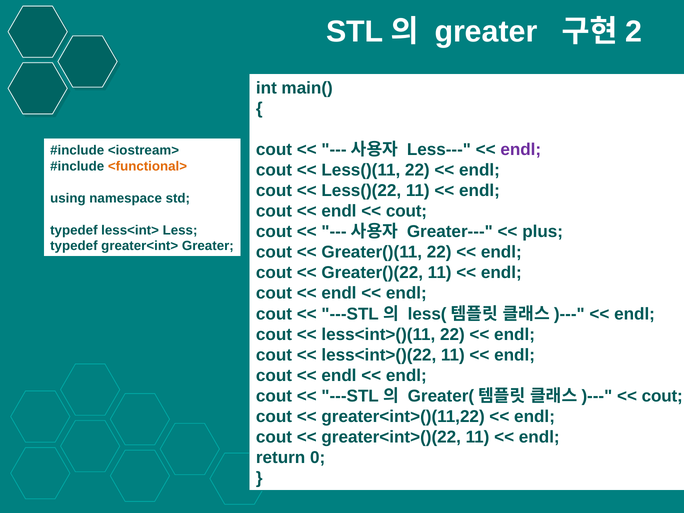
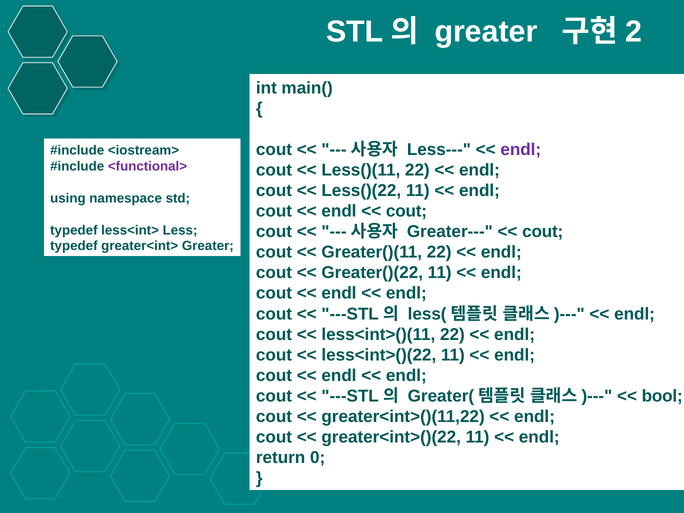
<functional> colour: orange -> purple (147, 166)
plus: plus -> cout (543, 232)
cout: cout -> bool (662, 396)
